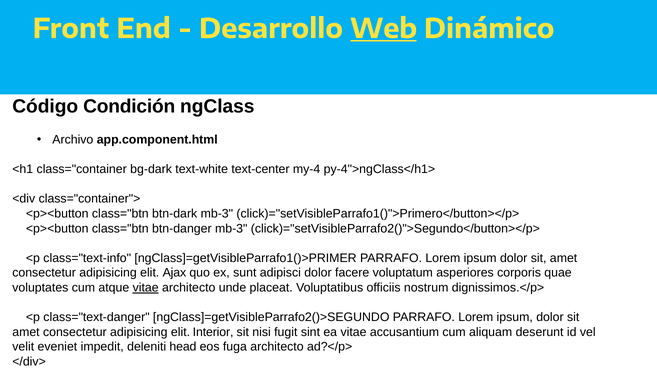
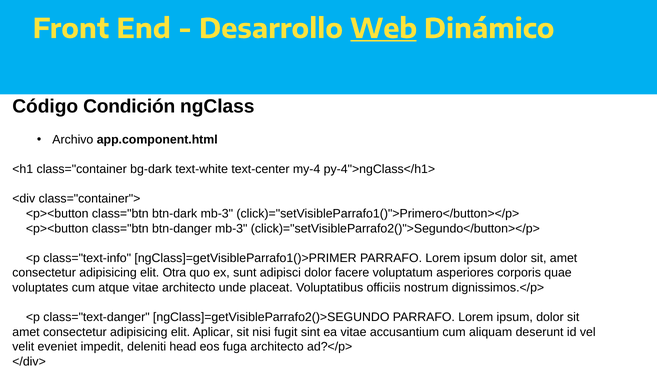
Ajax: Ajax -> Otra (174, 273)
vitae underline: present -> none (146, 287)
Interior: Interior -> Aplicar (213, 332)
